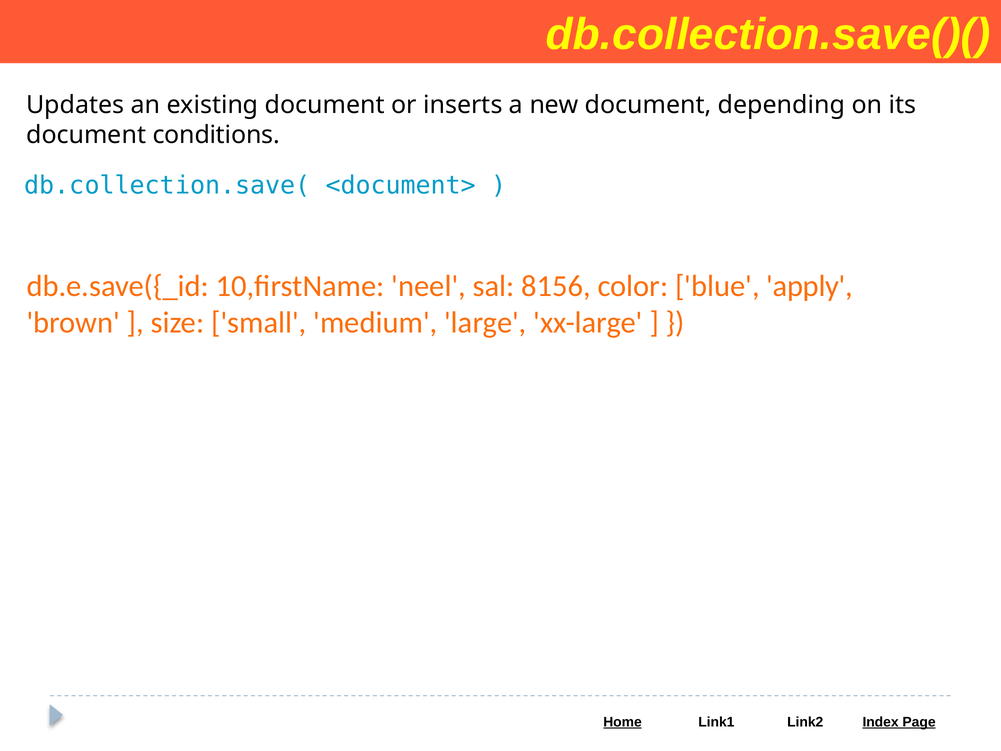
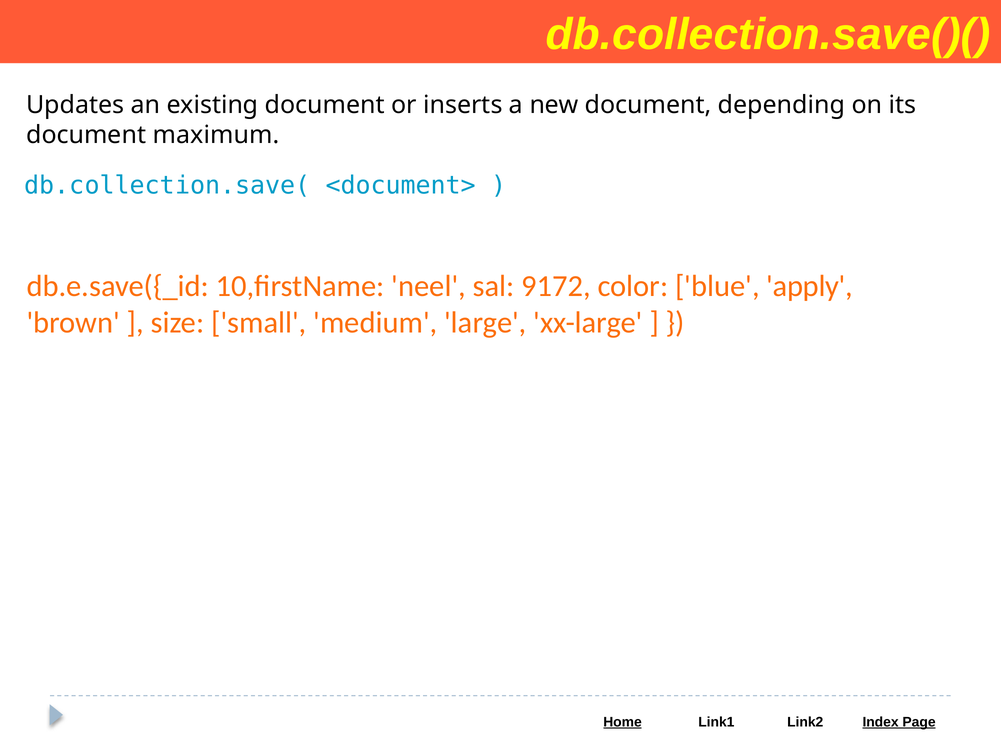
conditions: conditions -> maximum (216, 135)
8156: 8156 -> 9172 (556, 286)
